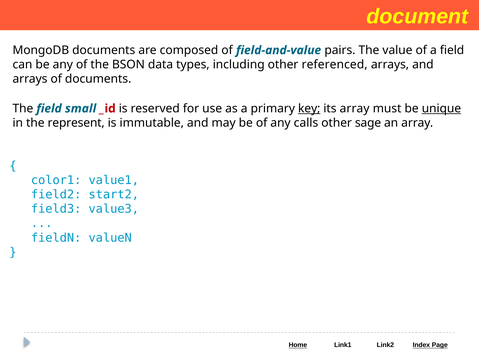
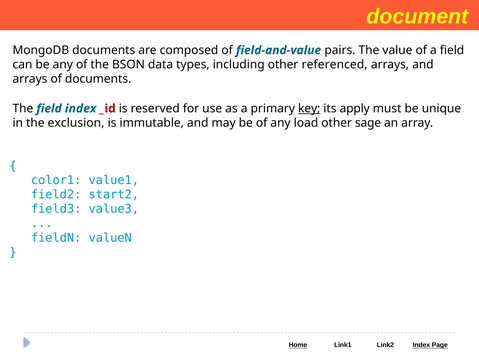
field small: small -> index (81, 109)
its array: array -> apply (355, 109)
unique underline: present -> none (441, 109)
represent: represent -> exclusion (76, 123)
calls: calls -> load (306, 123)
